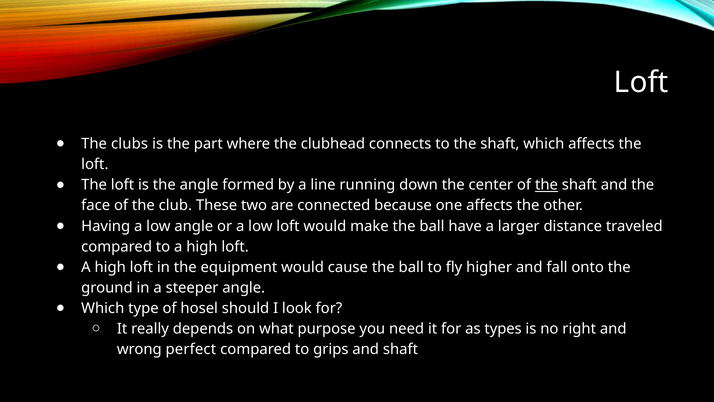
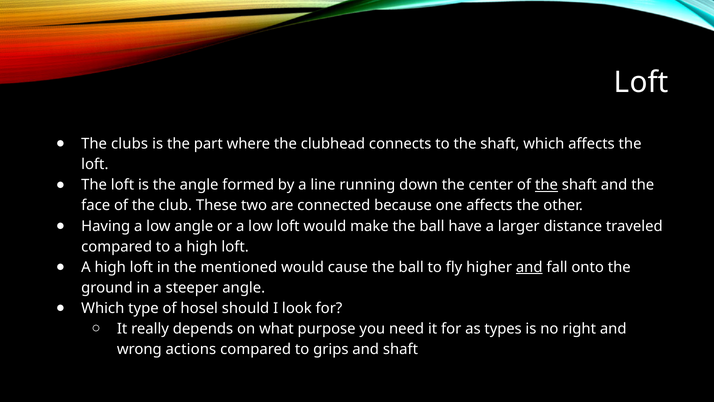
equipment: equipment -> mentioned (239, 267)
and underline: none -> present (529, 267)
perfect: perfect -> actions (191, 349)
